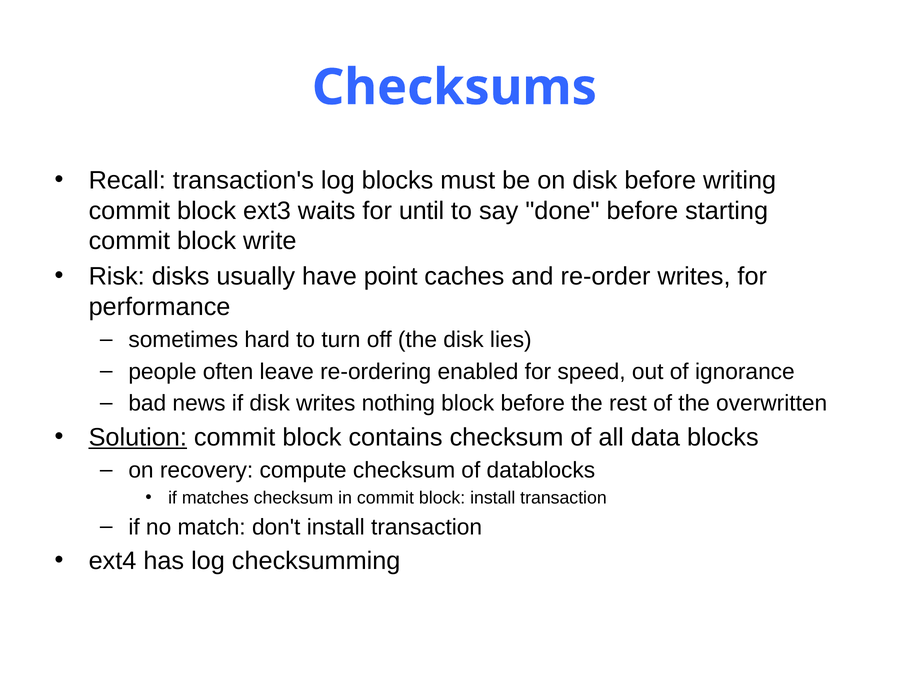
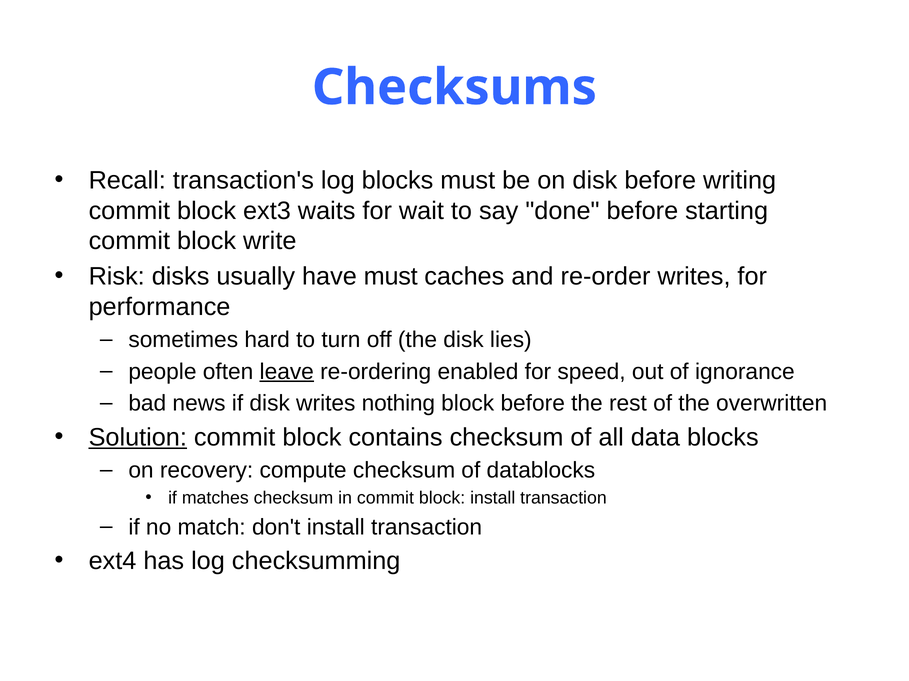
until: until -> wait (421, 211)
have point: point -> must (391, 277)
leave underline: none -> present (287, 372)
